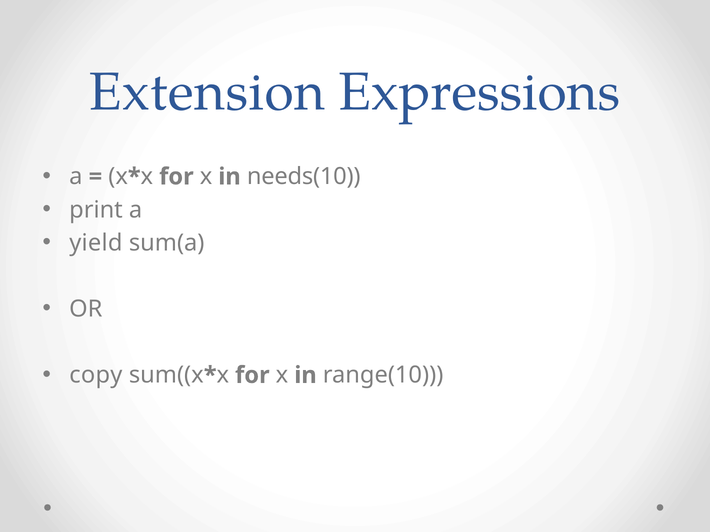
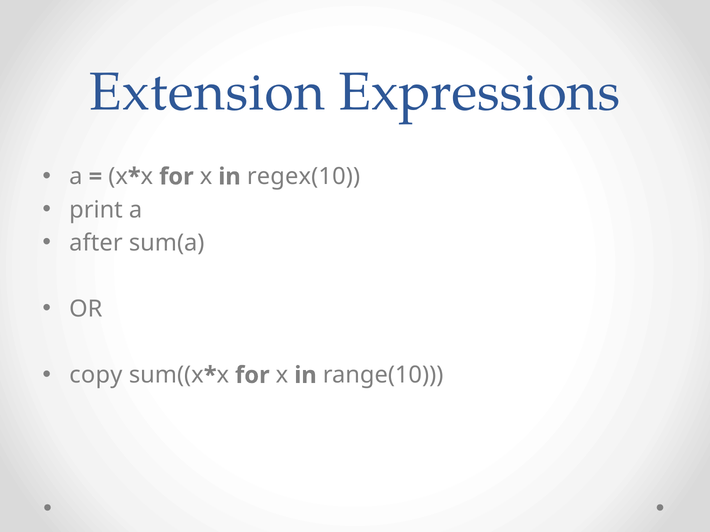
needs(10: needs(10 -> regex(10 (304, 177)
yield: yield -> after (96, 243)
